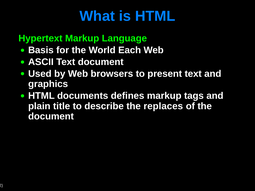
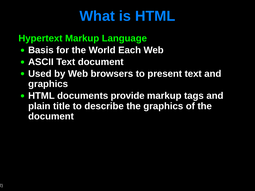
defines: defines -> provide (128, 96)
the replaces: replaces -> graphics (163, 106)
